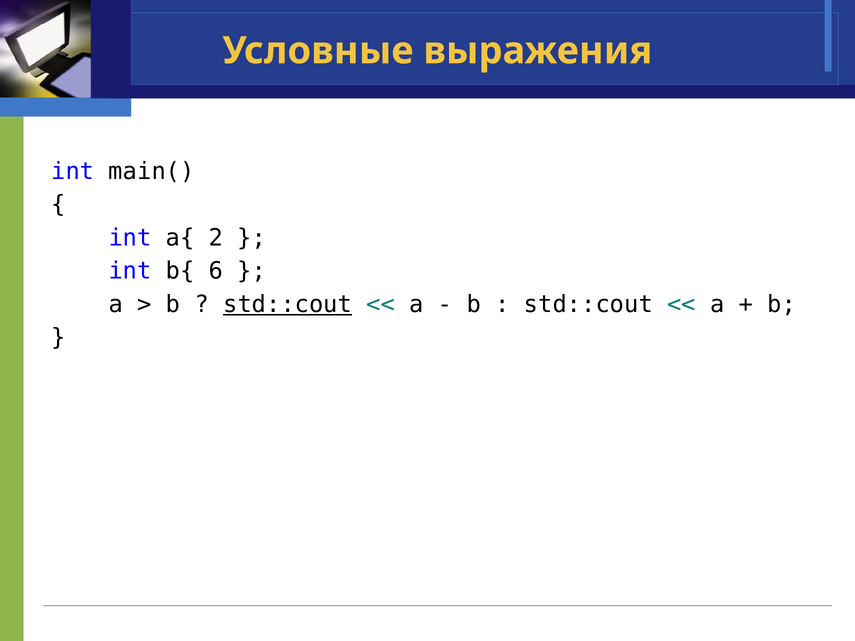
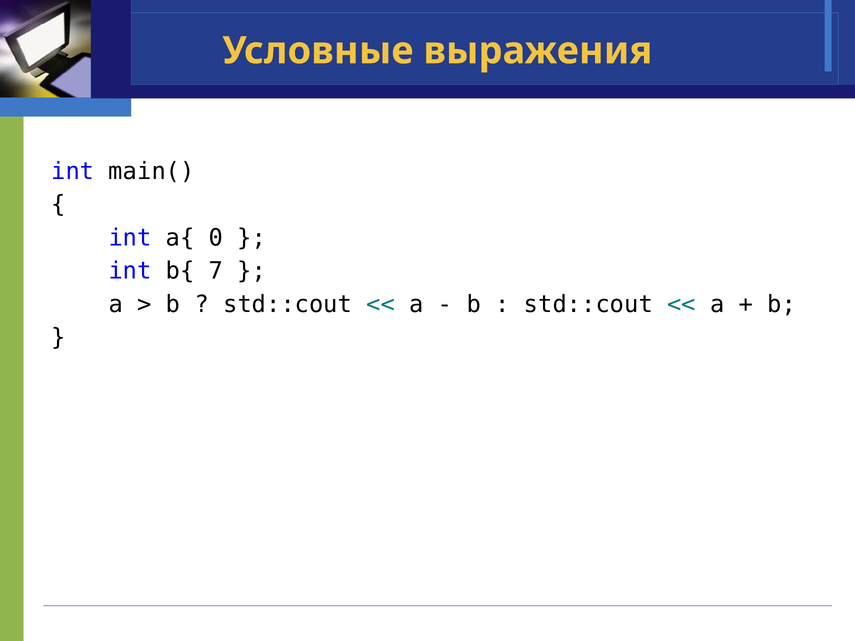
2: 2 -> 0 (216, 238)
6: 6 -> 7 (216, 271)
std::cout underline: present -> none (288, 305)
